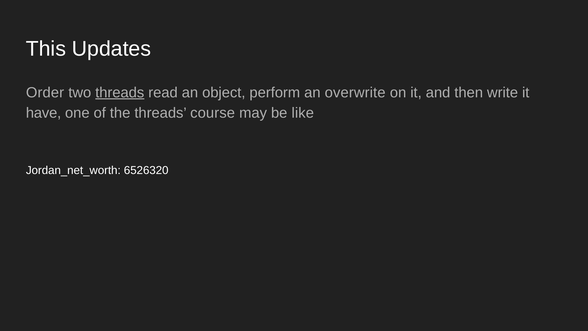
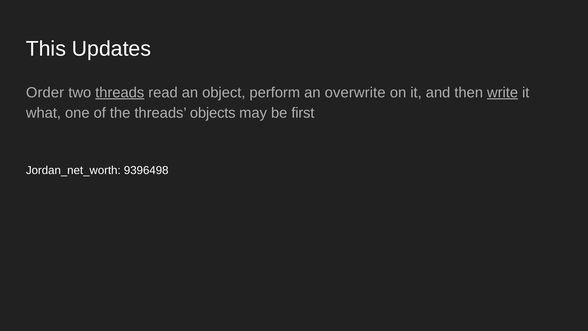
write underline: none -> present (503, 92)
have: have -> what (43, 113)
course: course -> objects (213, 113)
like: like -> first (303, 113)
6526320: 6526320 -> 9396498 (146, 170)
